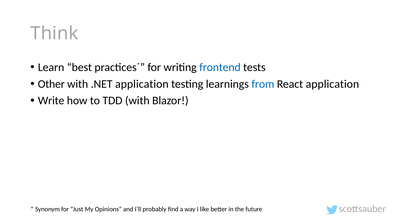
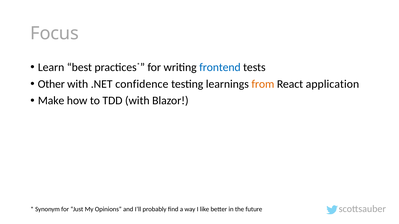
Think: Think -> Focus (55, 34)
.NET application: application -> confidence (142, 84)
from colour: blue -> orange (263, 84)
Write: Write -> Make (51, 101)
